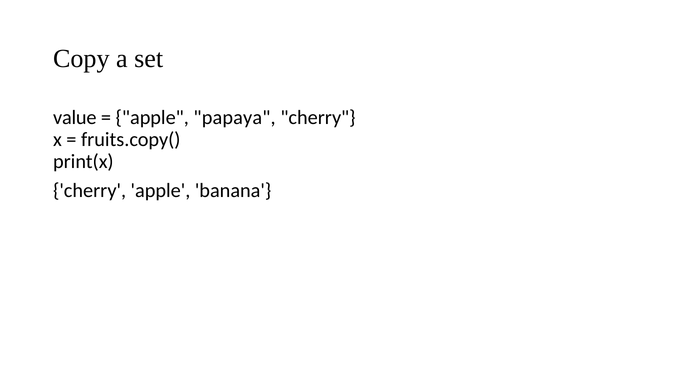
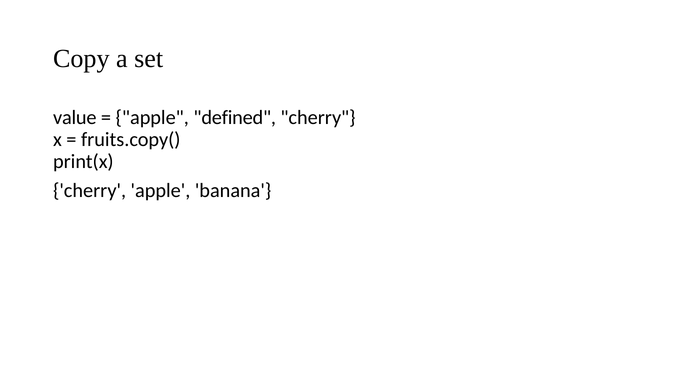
papaya: papaya -> defined (235, 118)
